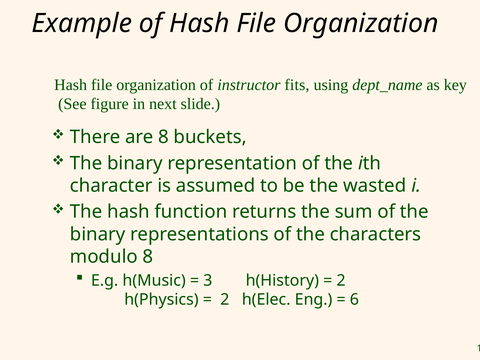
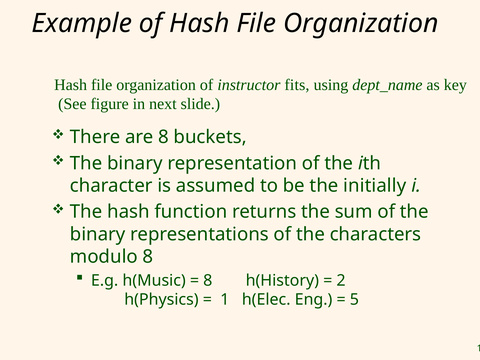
wasted: wasted -> initially (375, 186)
3: 3 -> 8 (208, 280)
2: 2 -> 1 (225, 300)
6: 6 -> 5 (354, 300)
